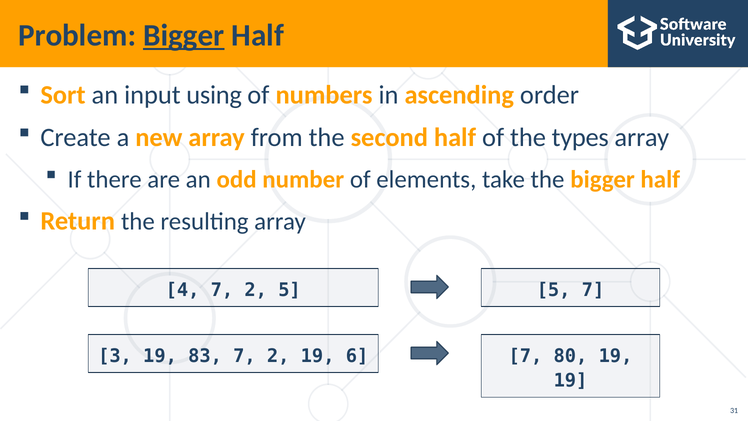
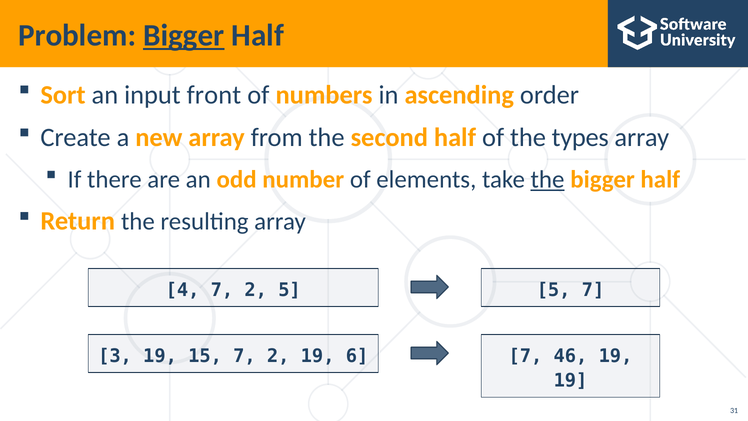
using: using -> front (214, 95)
the underline: none -> present (547, 179)
83: 83 -> 15 (205, 356)
80: 80 -> 46 (570, 356)
